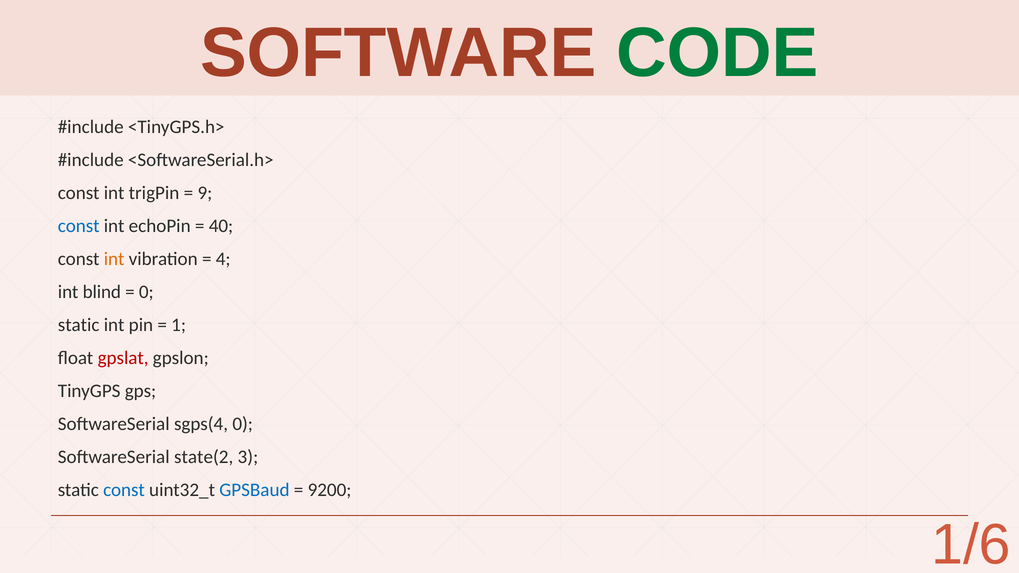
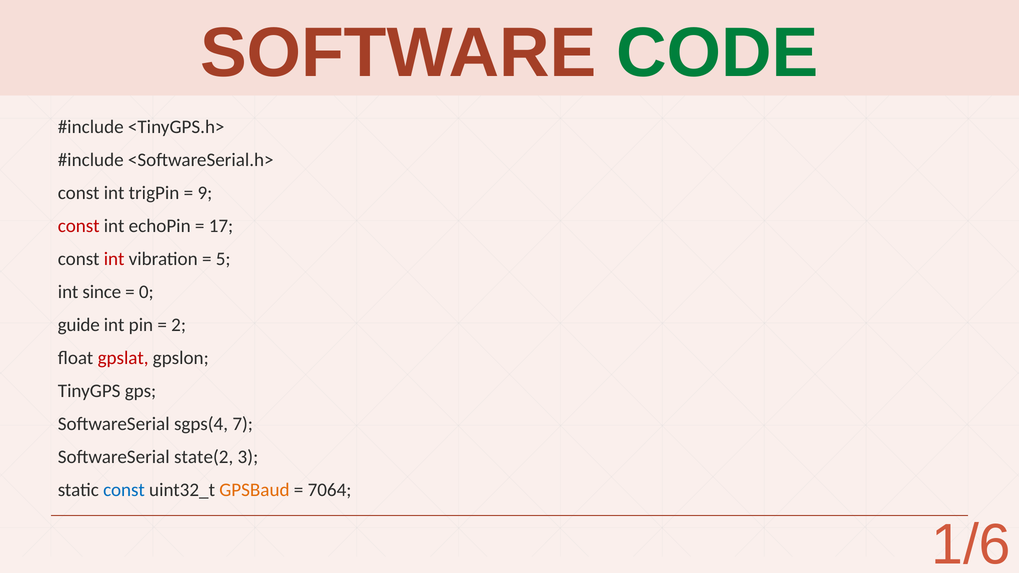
const colour: blue -> red (79, 226)
40: 40 -> 17 (221, 226)
int colour: orange -> red (114, 259)
4: 4 -> 5 (223, 259)
blind: blind -> since (102, 292)
static: static -> guide (79, 325)
1: 1 -> 2 (179, 325)
sgps(4 0: 0 -> 7 (243, 424)
GPSBaud colour: blue -> orange (254, 490)
9200: 9200 -> 7064 (330, 490)
